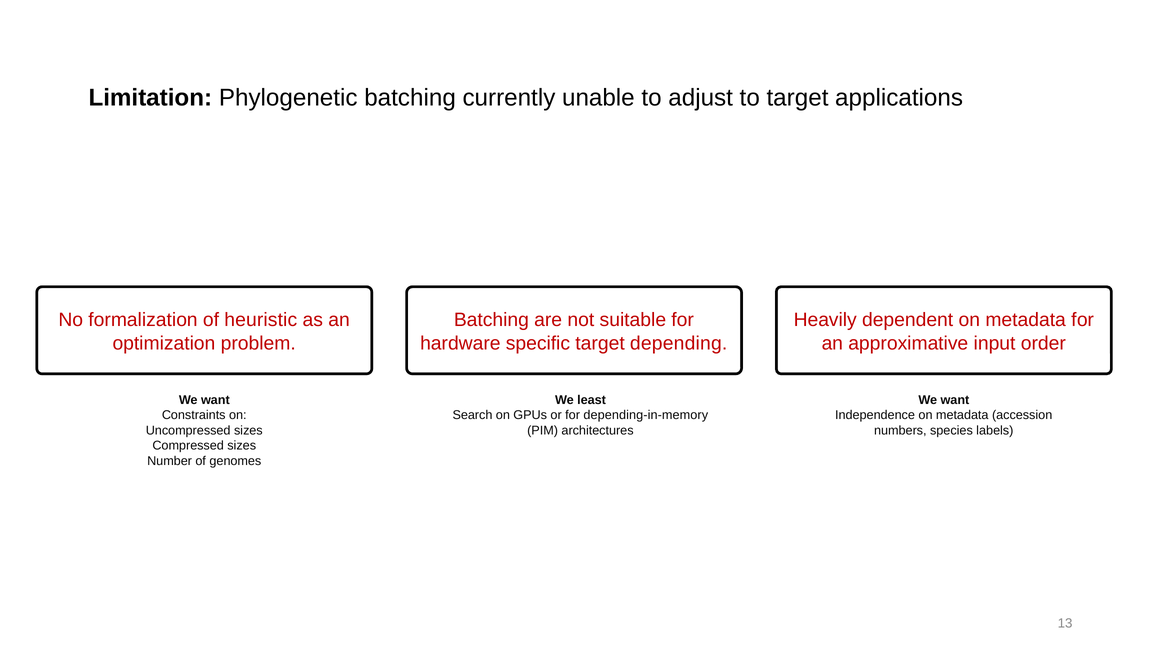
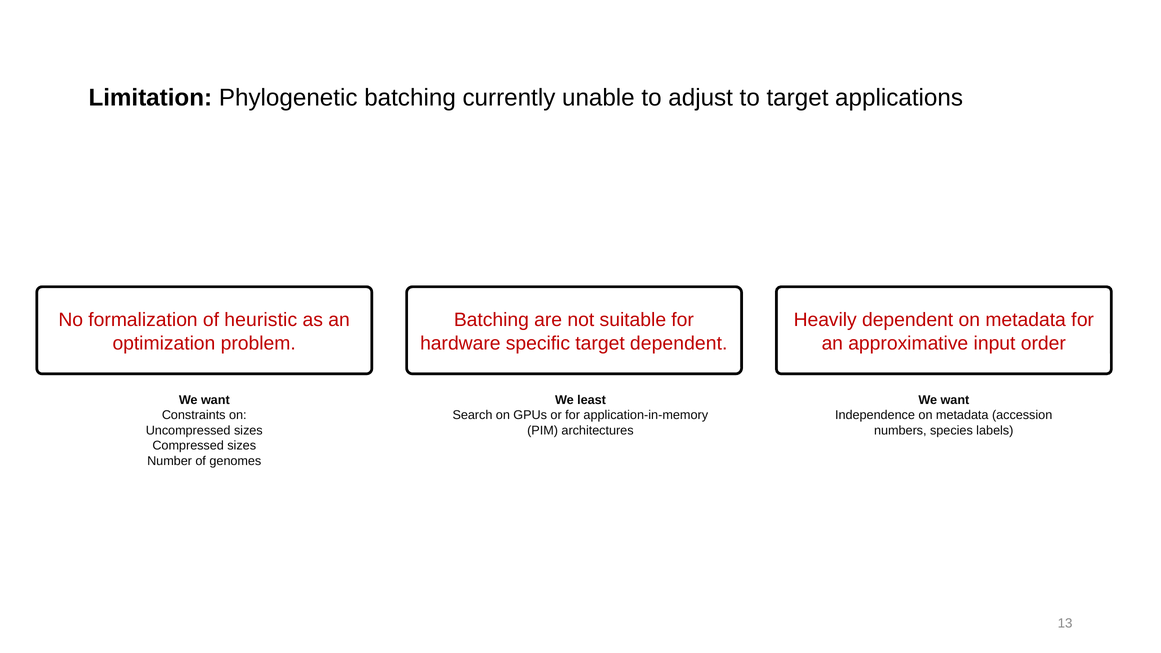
target depending: depending -> dependent (679, 343)
depending-in-memory: depending-in-memory -> application-in-memory (646, 415)
